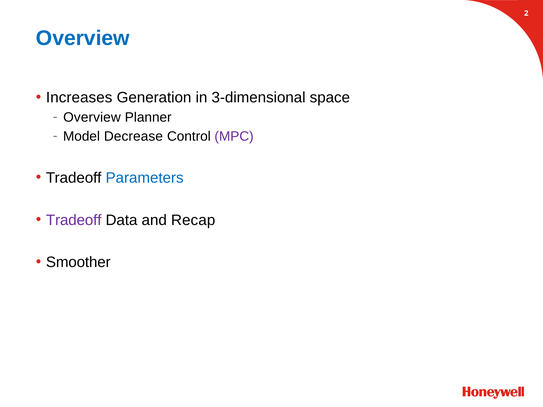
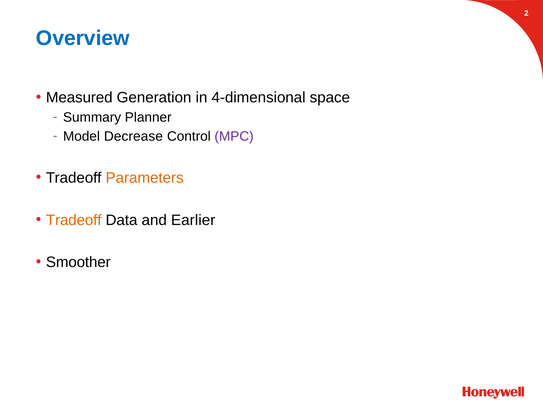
Increases: Increases -> Measured (79, 98)
3-dimensional: 3-dimensional -> 4-dimensional (259, 98)
Overview: Overview -> Summary (92, 118)
Parameters colour: blue -> orange (145, 178)
Tradeoff colour: purple -> orange (74, 220)
Recap: Recap -> Earlier (193, 220)
